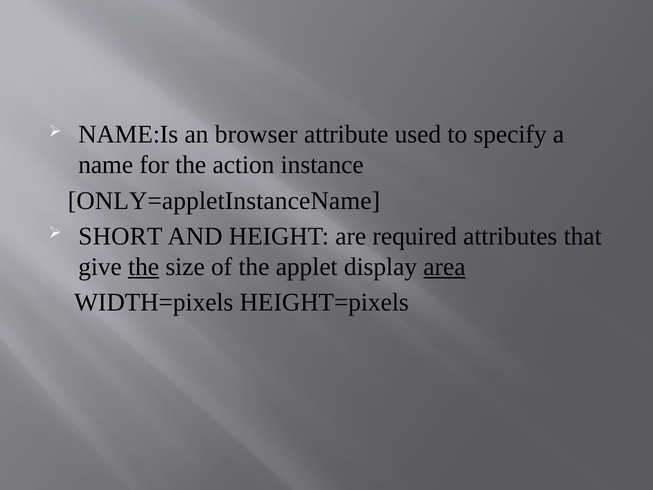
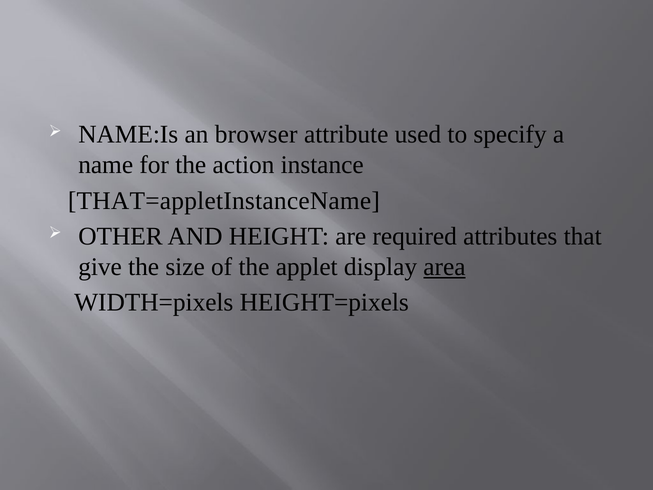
ONLY=appletInstanceName: ONLY=appletInstanceName -> THAT=appletInstanceName (224, 201)
SHORT: SHORT -> OTHER (120, 236)
the underline: present -> none (144, 267)
